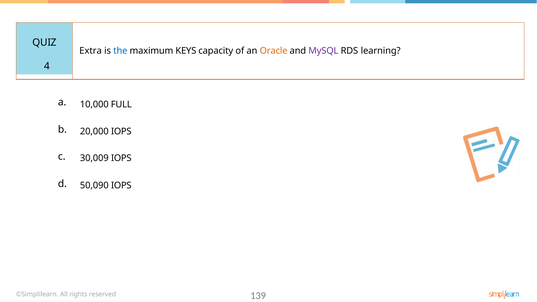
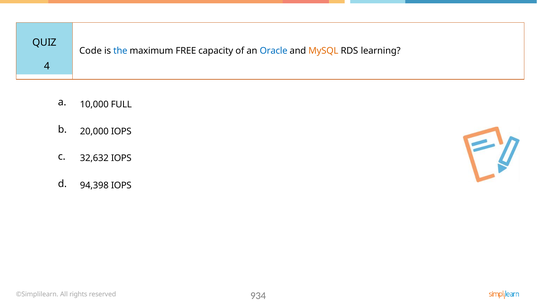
Extra: Extra -> Code (91, 51)
KEYS: KEYS -> FREE (186, 51)
Oracle colour: orange -> blue (274, 51)
MySQL colour: purple -> orange (323, 51)
30,009: 30,009 -> 32,632 (94, 158)
50,090: 50,090 -> 94,398 (94, 186)
139: 139 -> 934 (258, 296)
